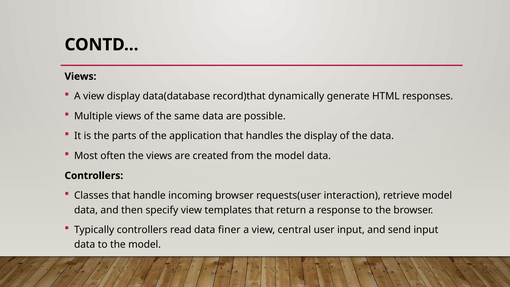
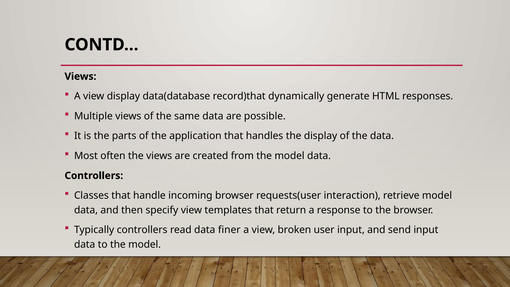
central: central -> broken (294, 230)
